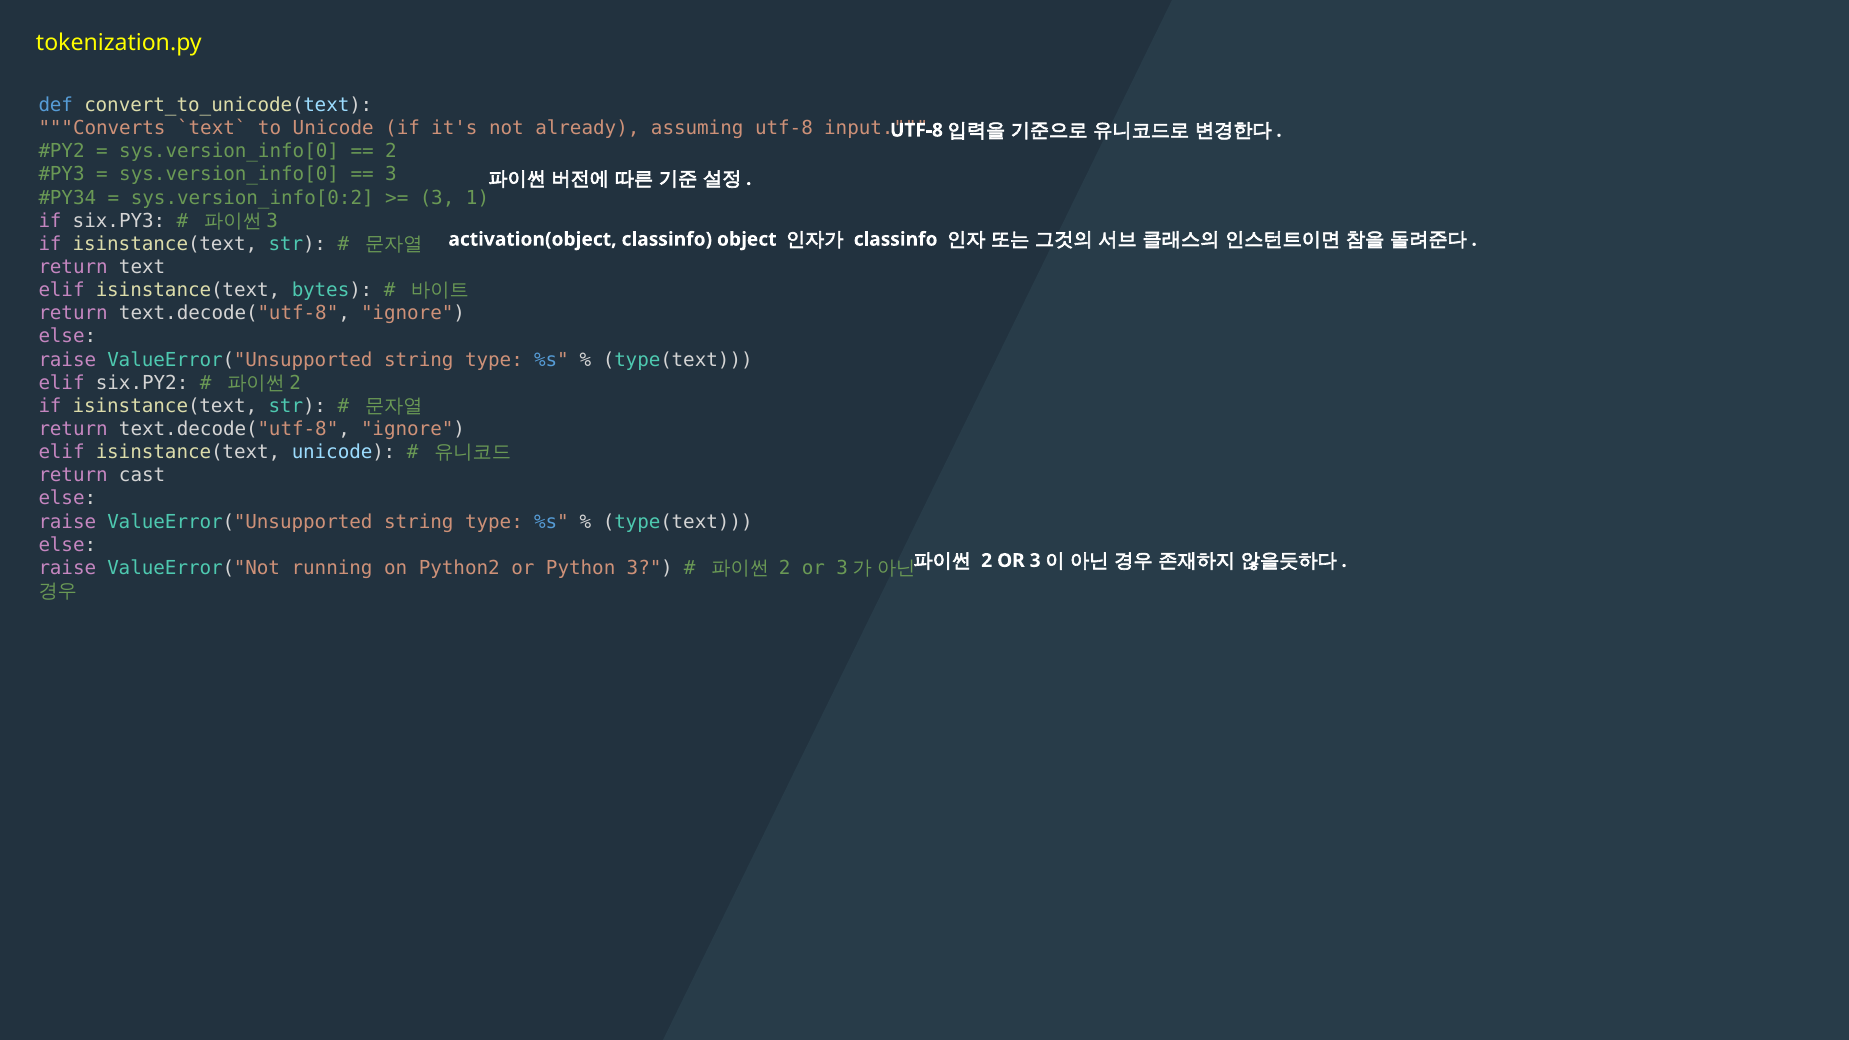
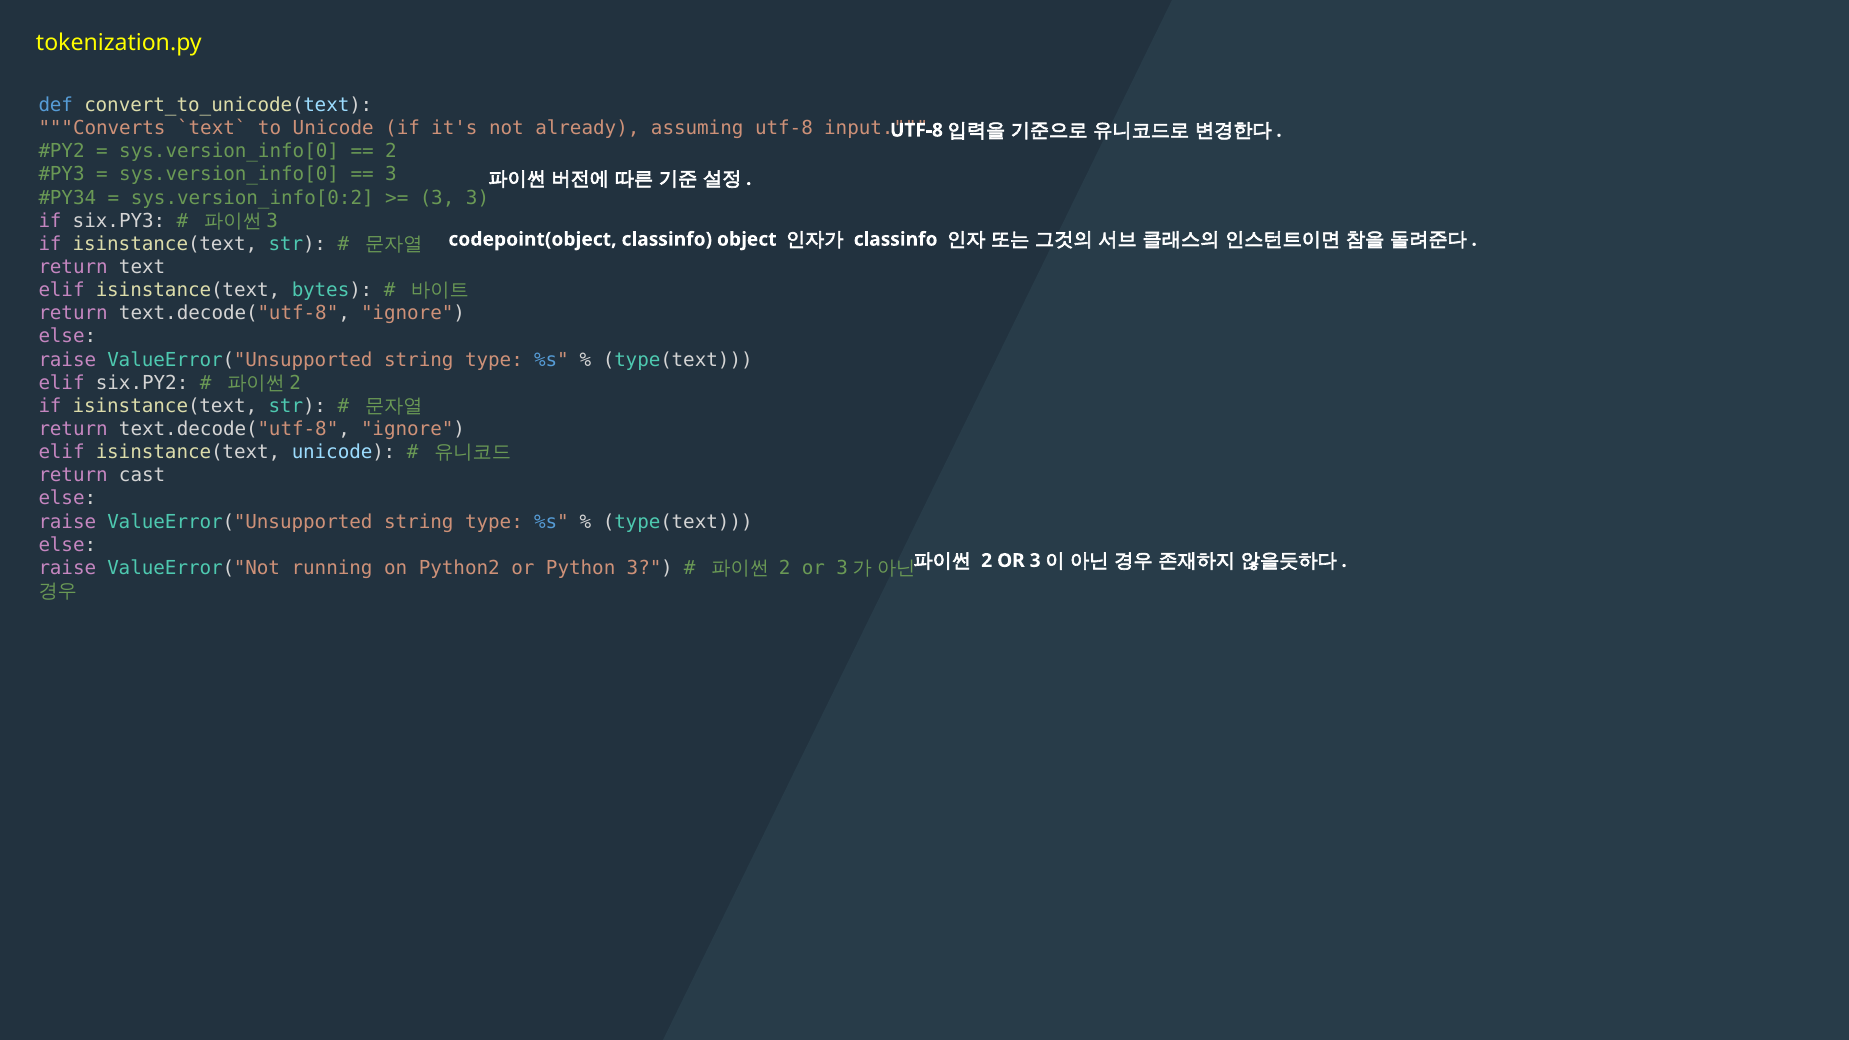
3 1: 1 -> 3 (478, 198)
activation(object: activation(object -> codepoint(object (532, 239)
